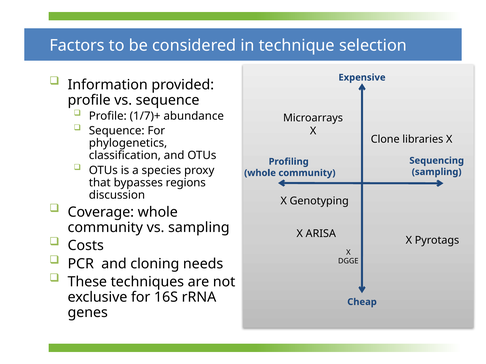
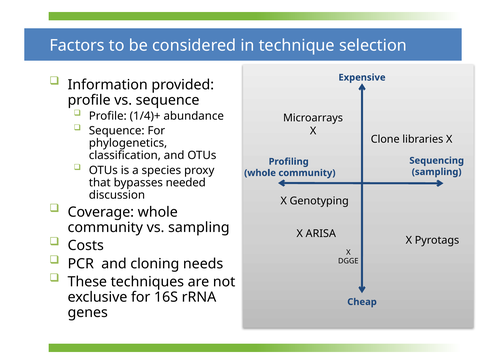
1/7)+: 1/7)+ -> 1/4)+ (145, 116)
regions: regions -> needed (186, 183)
